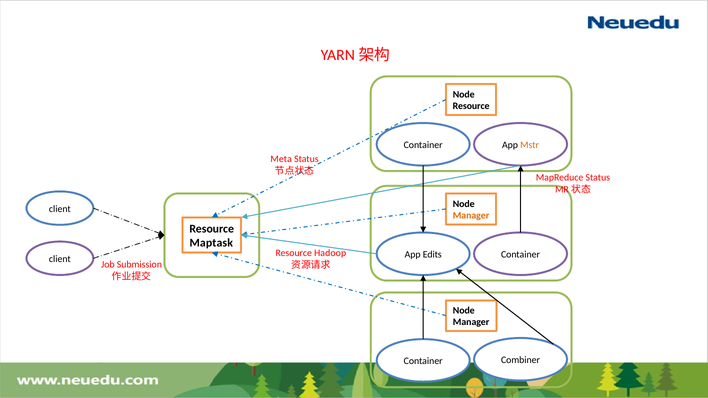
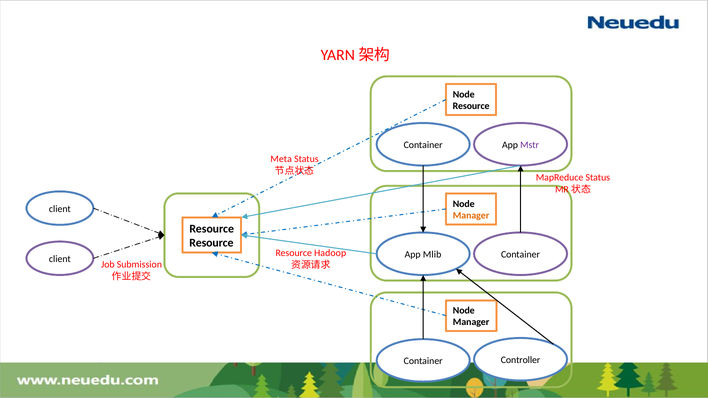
Mstr colour: orange -> purple (530, 145)
Maptask: Maptask -> Resource (211, 243)
Edits: Edits -> Mlib (432, 255)
Combiner: Combiner -> Controller (521, 360)
